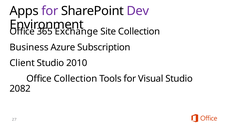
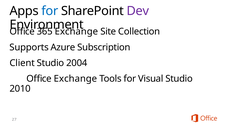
for colour: purple -> blue (50, 11)
Business: Business -> Supports (29, 47)
2010: 2010 -> 2004 (77, 63)
Office Collection: Collection -> Exchange (75, 79)
2082: 2082 -> 2010 (20, 89)
